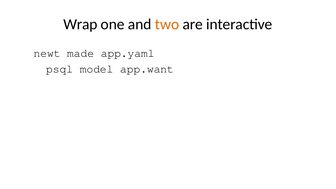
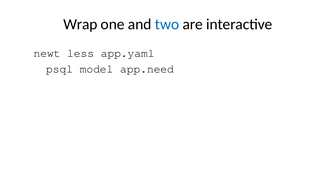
two colour: orange -> blue (167, 24)
made: made -> less (81, 53)
app.want: app.want -> app.need (147, 69)
